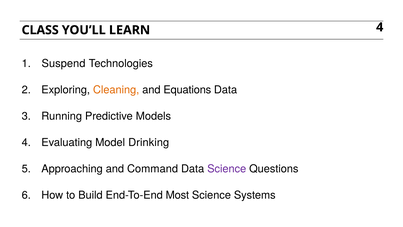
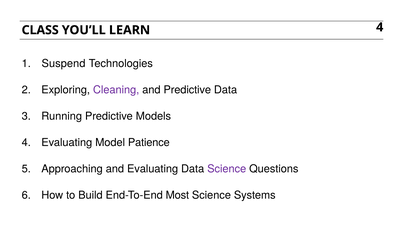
Cleaning colour: orange -> purple (116, 90)
and Equations: Equations -> Predictive (187, 90)
Drinking: Drinking -> Patience (149, 142)
and Command: Command -> Evaluating (153, 168)
